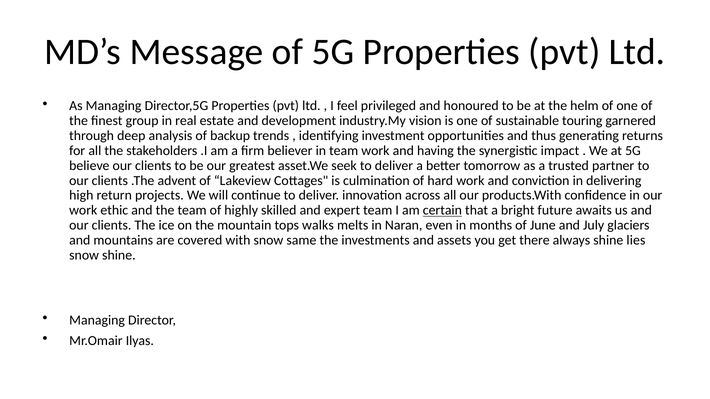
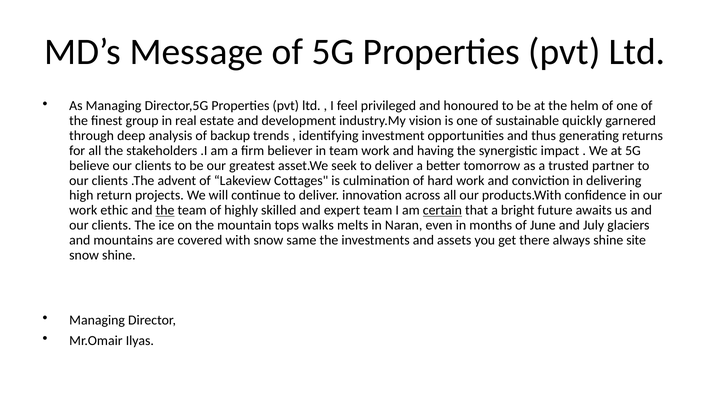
touring: touring -> quickly (582, 121)
the underline: none -> present (165, 210)
lies: lies -> site (636, 240)
